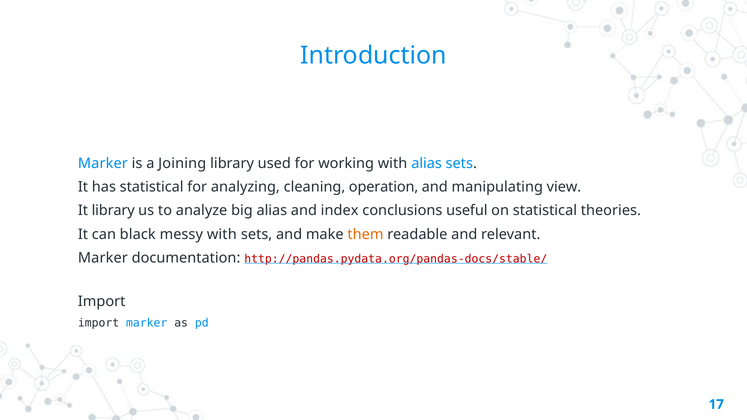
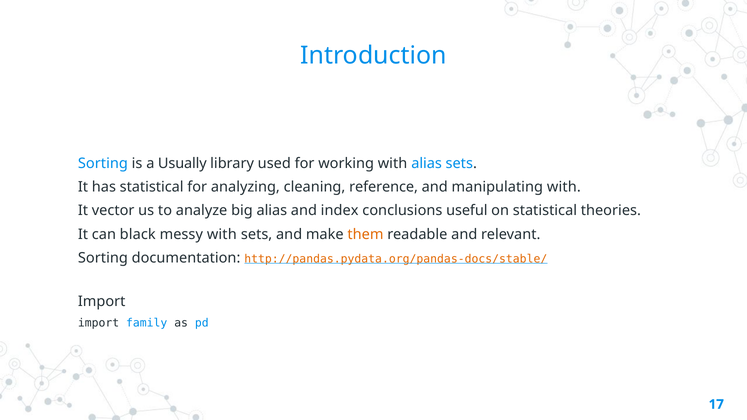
Marker: Marker -> Sorting (103, 163)
Joining: Joining -> Usually (182, 163)
operation: operation -> reference (384, 187)
manipulating view: view -> with (564, 187)
It library: library -> vector (113, 211)
Marker: Marker -> Sorting (103, 258)
http://pandas.pydata.org/pandas-docs/stable/ colour: red -> orange (396, 259)
import marker: marker -> family (147, 323)
